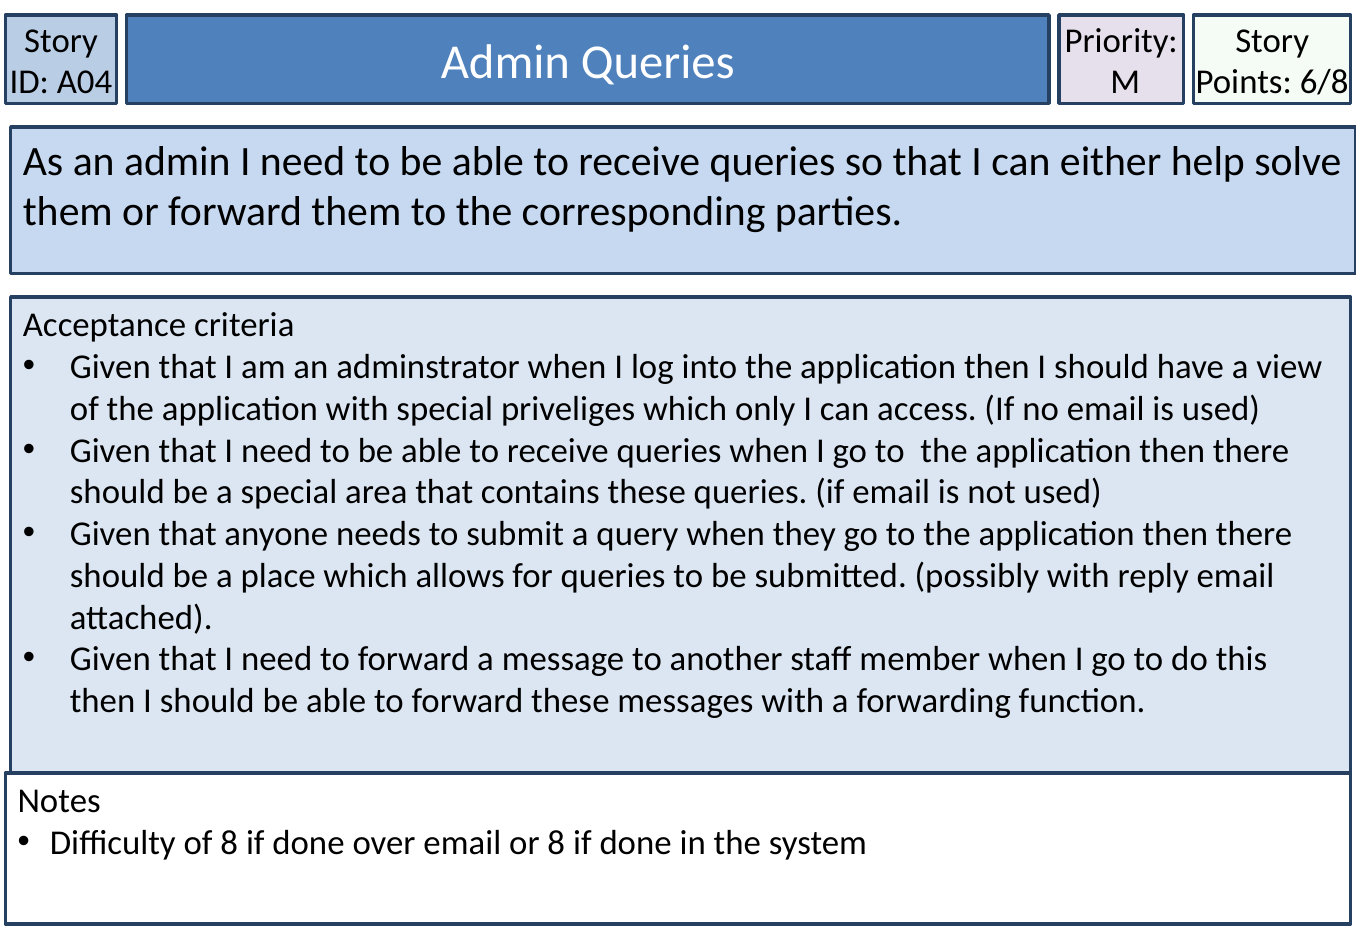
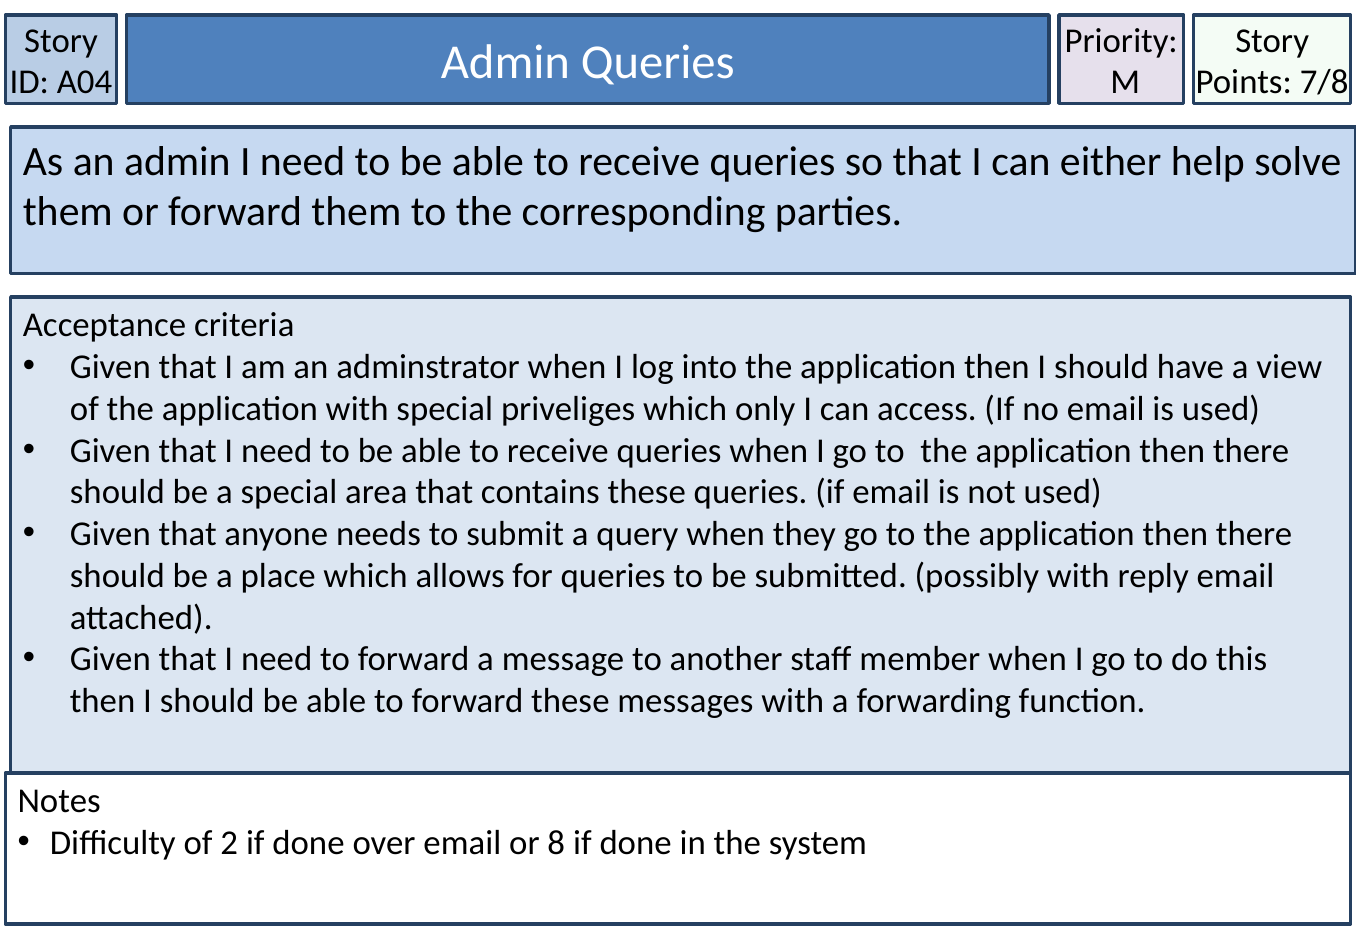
6/8: 6/8 -> 7/8 (1324, 82)
of 8: 8 -> 2 (229, 843)
